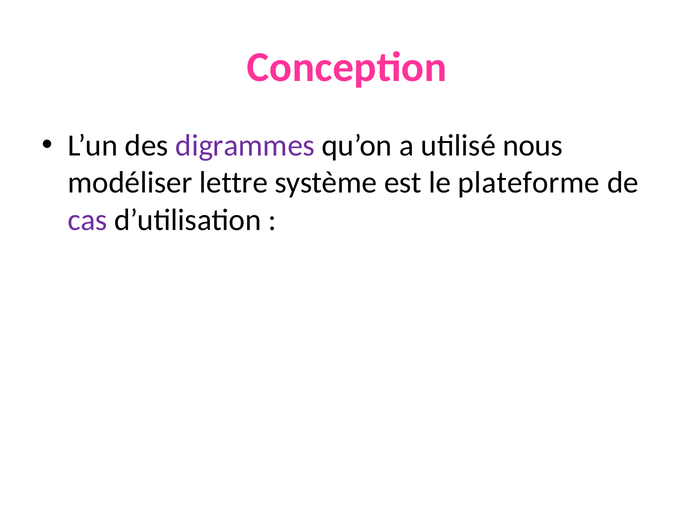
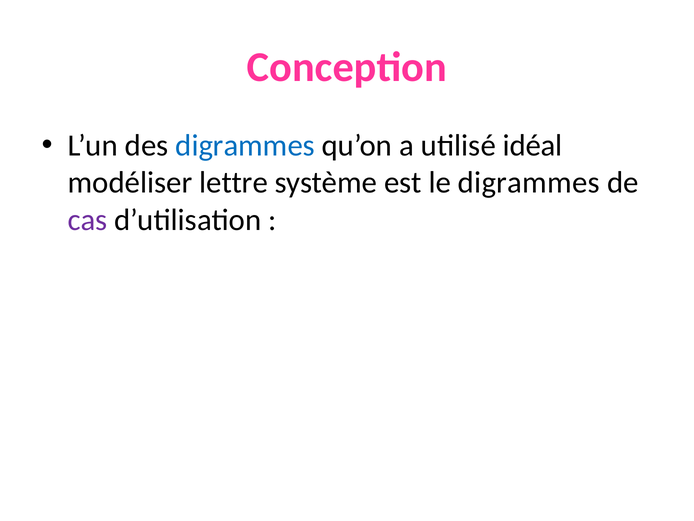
digrammes colour: purple -> blue (245, 146)
nous: nous -> idéal (533, 146)
le plateforme: plateforme -> digrammes (529, 183)
